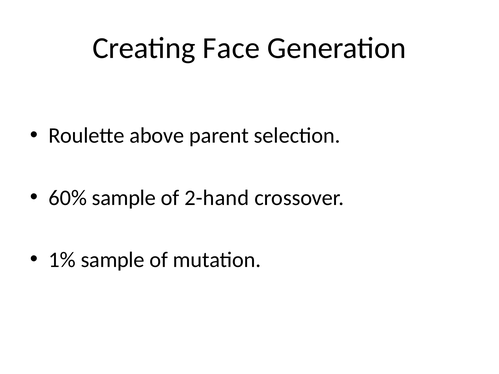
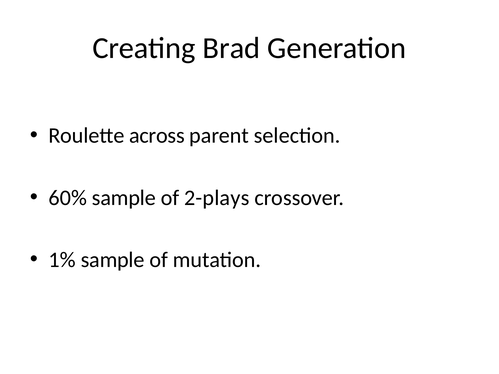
Face: Face -> Brad (231, 48)
above: above -> across (157, 136)
2-hand: 2-hand -> 2-plays (217, 198)
